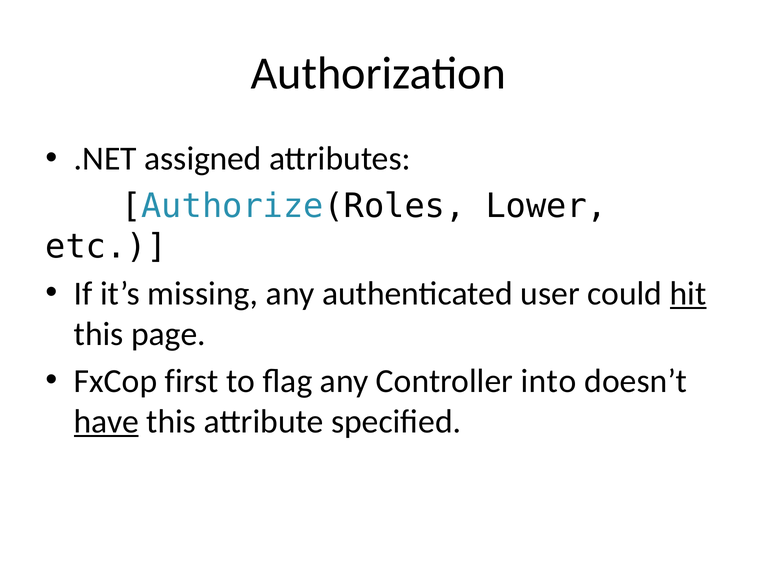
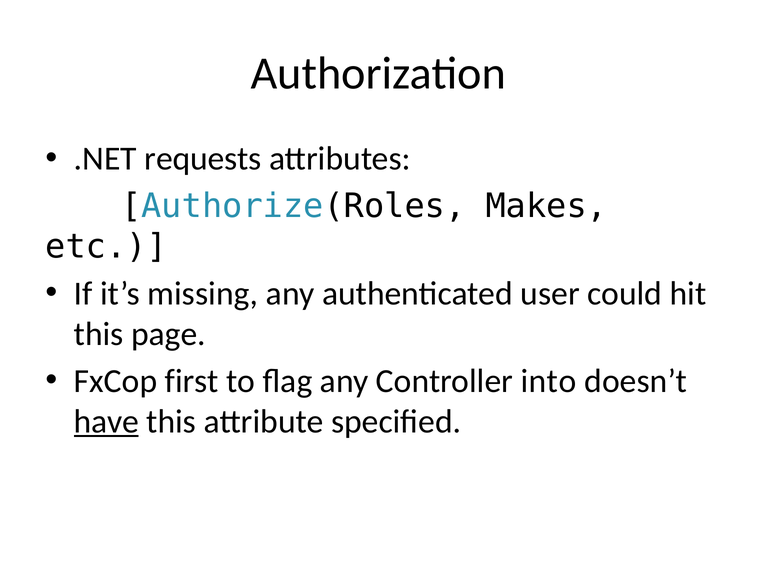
assigned: assigned -> requests (203, 159)
Lower: Lower -> Makes (546, 206)
hit underline: present -> none (688, 293)
